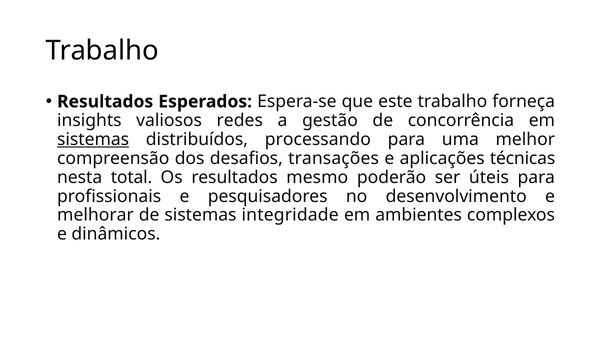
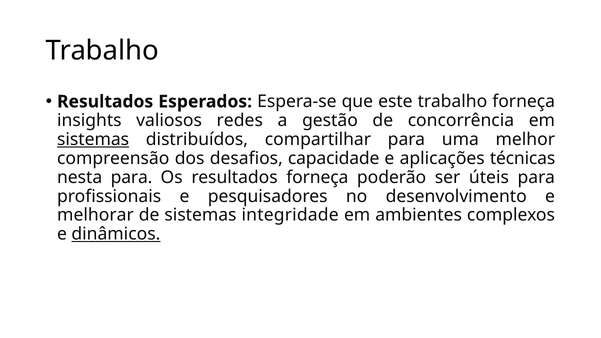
processando: processando -> compartilhar (318, 139)
transações: transações -> capacidade (334, 158)
nesta total: total -> para (132, 177)
resultados mesmo: mesmo -> forneça (317, 177)
dinâmicos underline: none -> present (116, 234)
